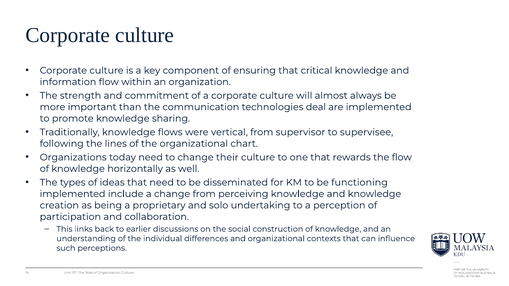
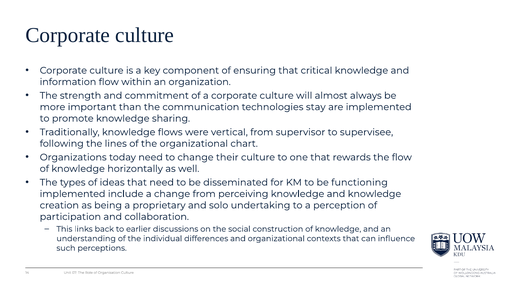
deal: deal -> stay (316, 107)
